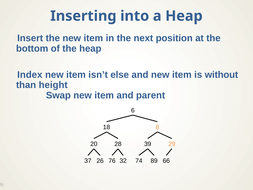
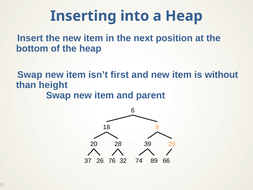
Index: Index -> Swap (30, 75)
else: else -> first (120, 75)
